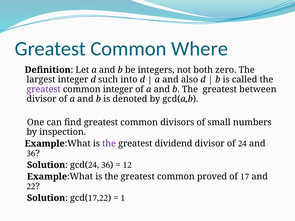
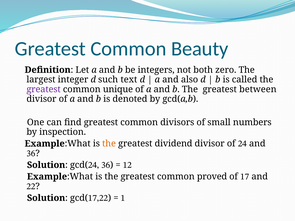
Where: Where -> Beauty (200, 49)
into: into -> text (129, 80)
common integer: integer -> unique (118, 89)
the colour: purple -> orange (109, 144)
